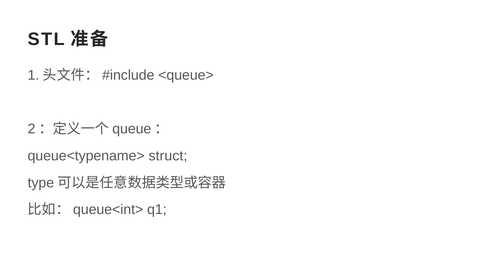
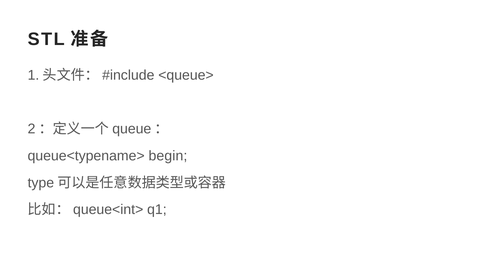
struct: struct -> begin (168, 156)
